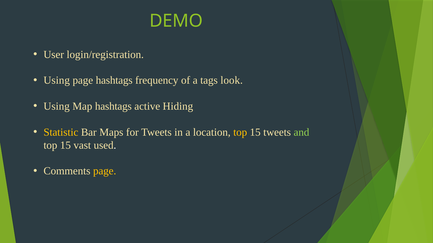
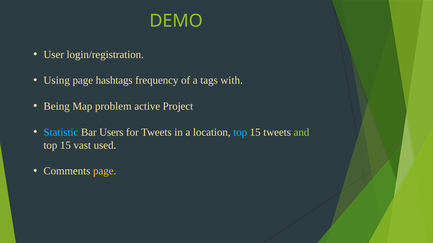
look: look -> with (232, 81)
Using: Using -> Being (57, 107)
Map hashtags: hashtags -> problem (113, 107)
Hiding: Hiding -> Project (178, 107)
Statistic colour: yellow -> light blue (61, 133)
Maps: Maps -> Users (111, 133)
top colour: yellow -> light blue (240, 133)
